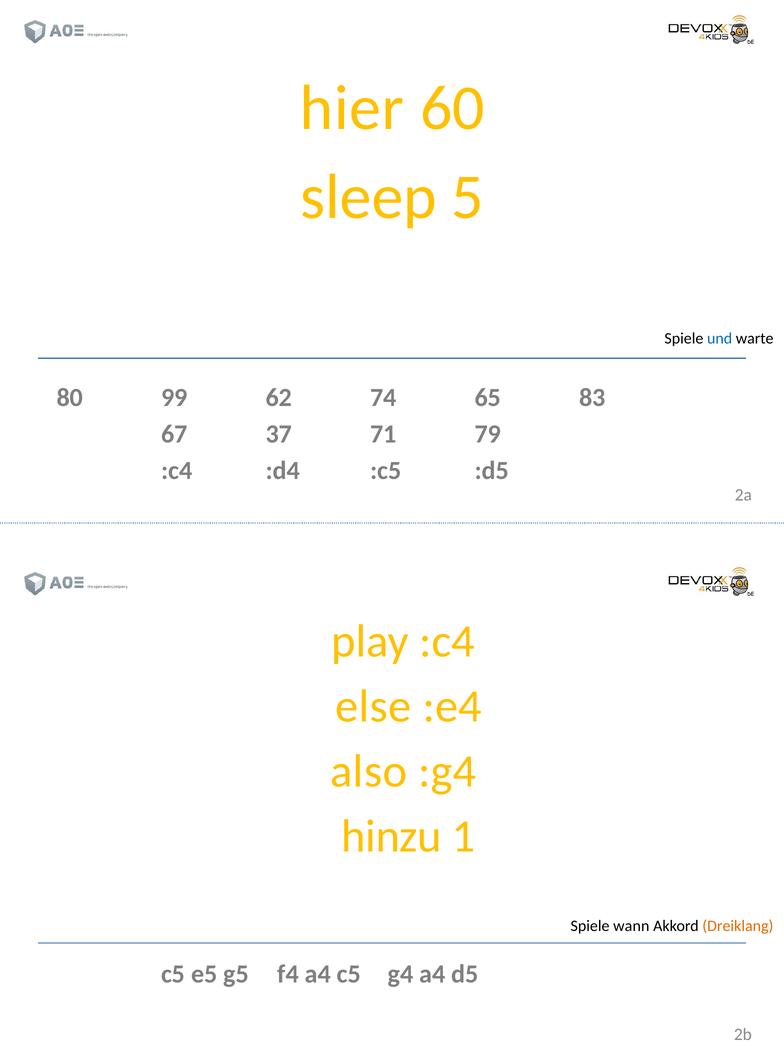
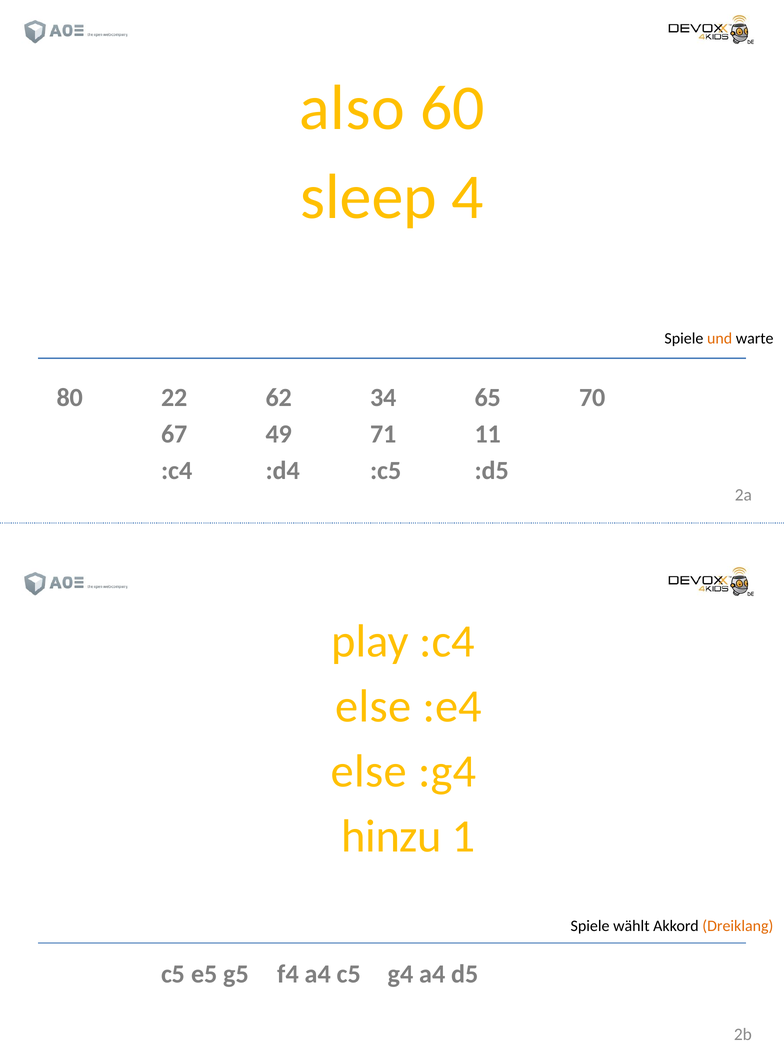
hier: hier -> also (352, 108)
5: 5 -> 4 (467, 197)
und colour: blue -> orange (720, 338)
99: 99 -> 22 (174, 397)
74: 74 -> 34 (383, 397)
83: 83 -> 70 (592, 397)
37: 37 -> 49 (279, 434)
79: 79 -> 11 (488, 434)
also: also -> else (369, 771)
wann: wann -> wählt (631, 925)
